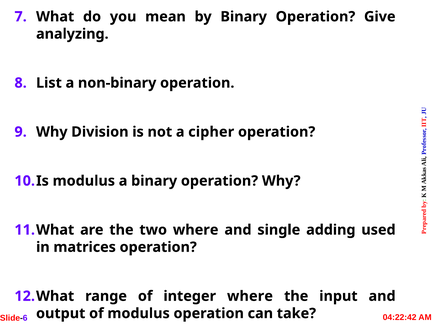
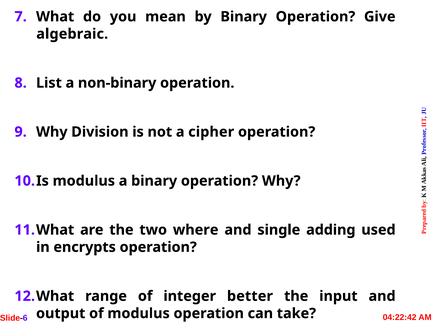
analyzing: analyzing -> algebraic (72, 34)
matrices: matrices -> encrypts (85, 247)
integer where: where -> better (250, 296)
